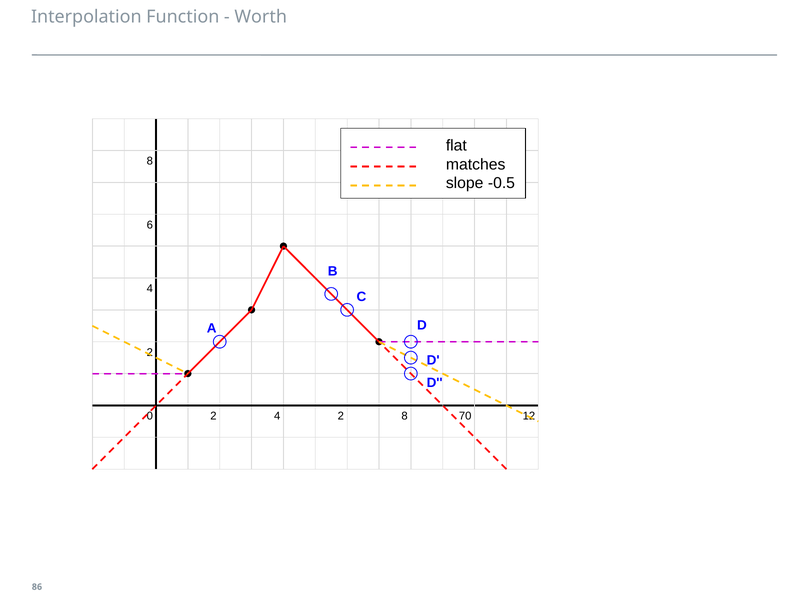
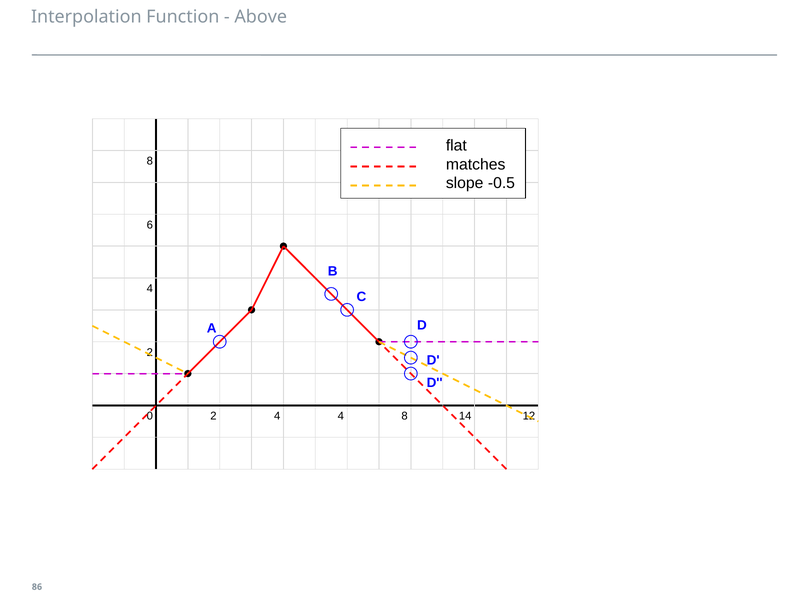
Worth: Worth -> Above (261, 17)
4 2: 2 -> 4 (341, 416)
70: 70 -> 14 (465, 416)
